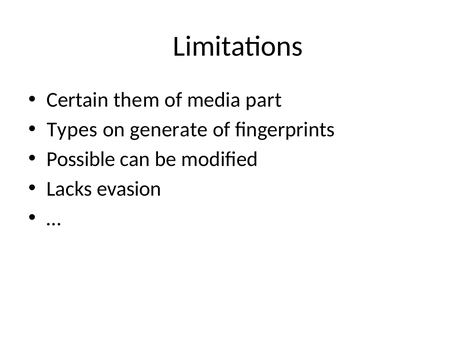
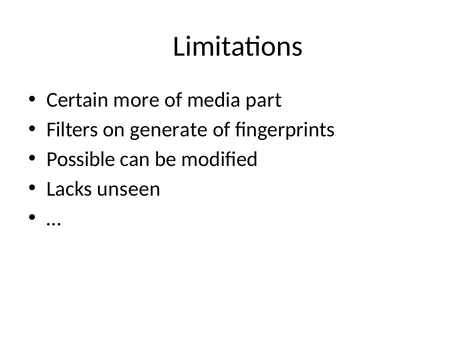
them: them -> more (137, 100)
Types: Types -> Filters (72, 129)
evasion: evasion -> unseen (129, 189)
